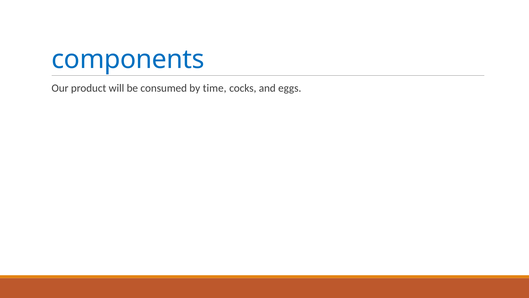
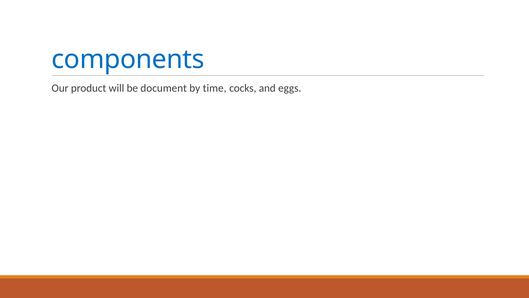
consumed: consumed -> document (164, 88)
